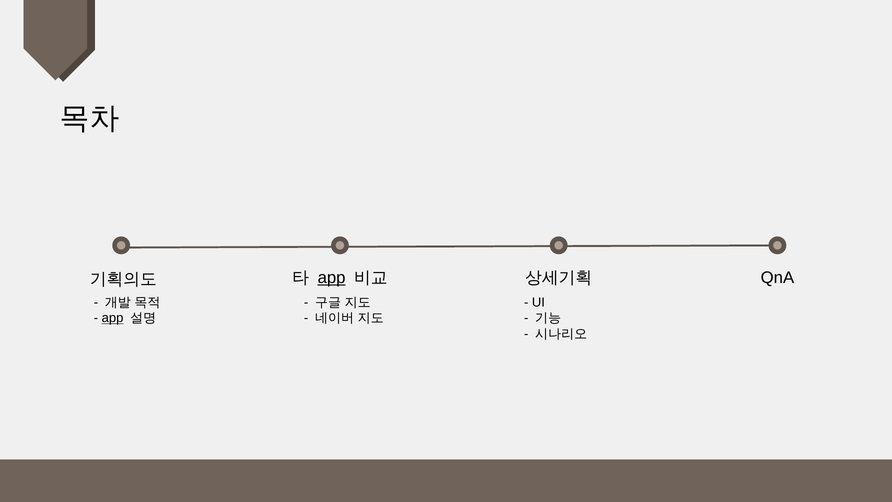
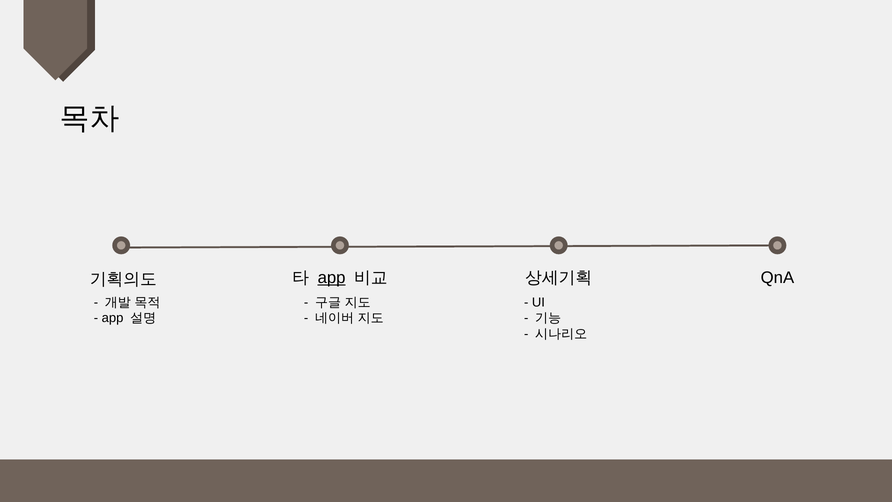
app underline: present -> none (113, 318)
